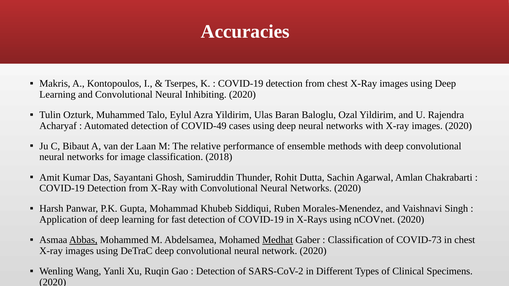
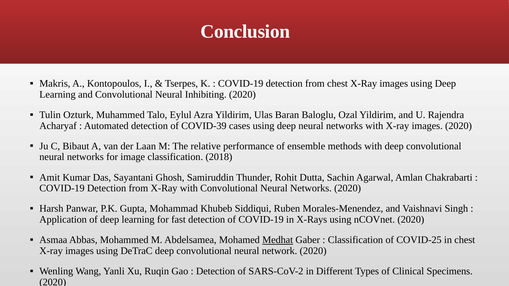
Accuracies: Accuracies -> Conclusion (245, 32)
COVID-49: COVID-49 -> COVID-39 (204, 126)
Abbas underline: present -> none (83, 240)
COVID-73: COVID-73 -> COVID-25 (419, 240)
